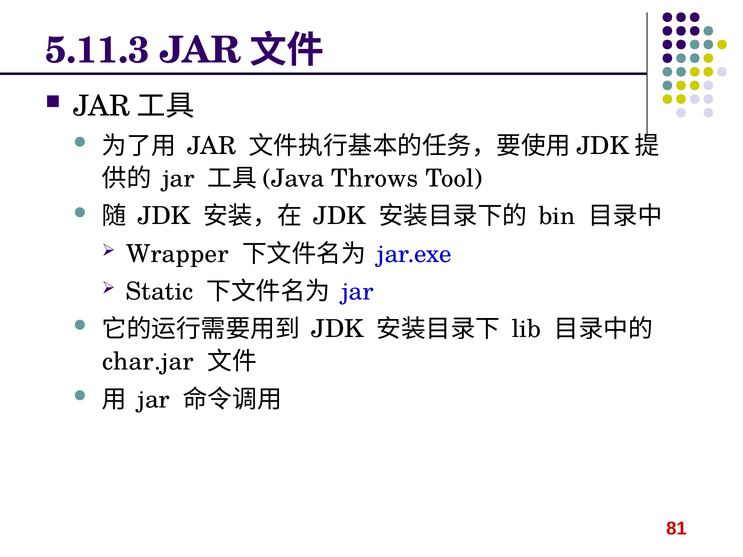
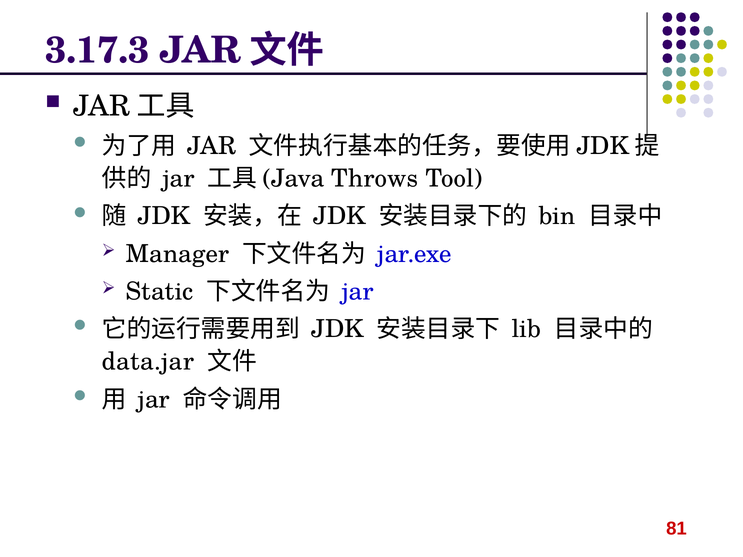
5.11.3: 5.11.3 -> 3.17.3 (98, 50)
Wrapper: Wrapper -> Manager (177, 254)
char.jar: char.jar -> data.jar (148, 362)
